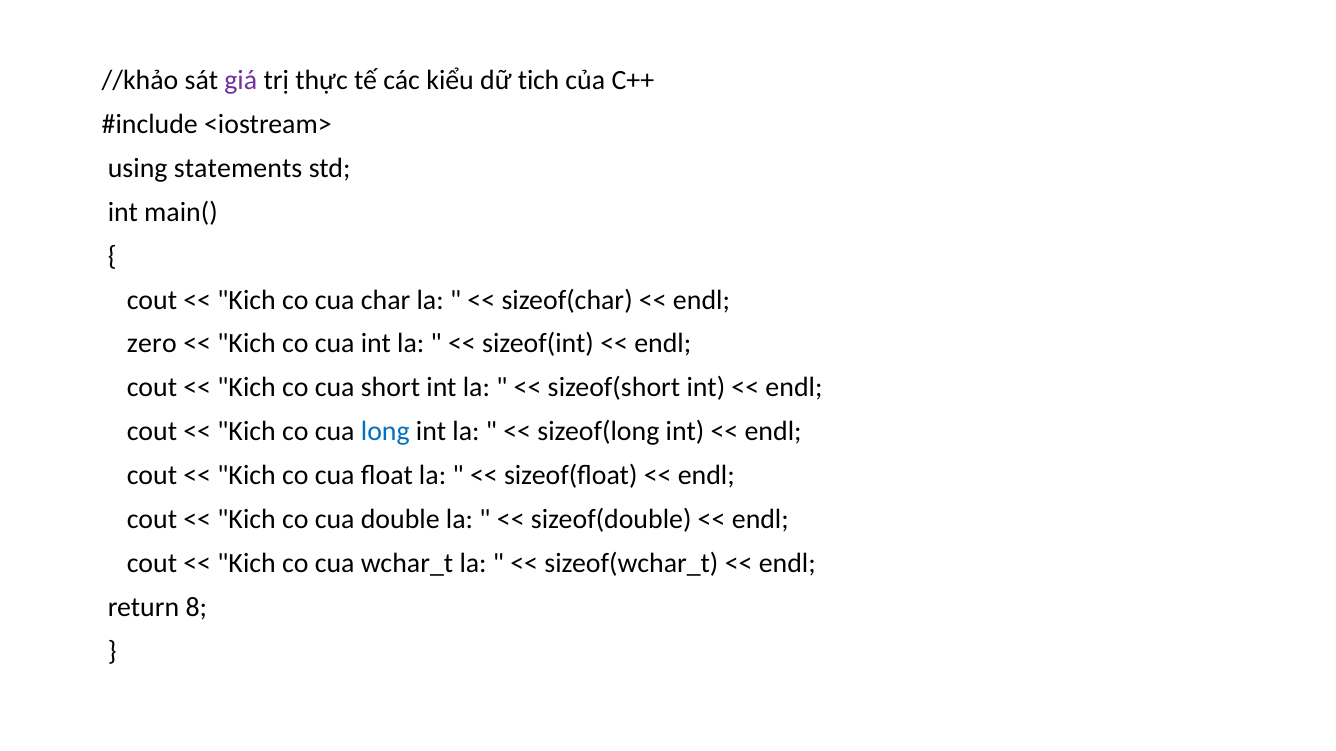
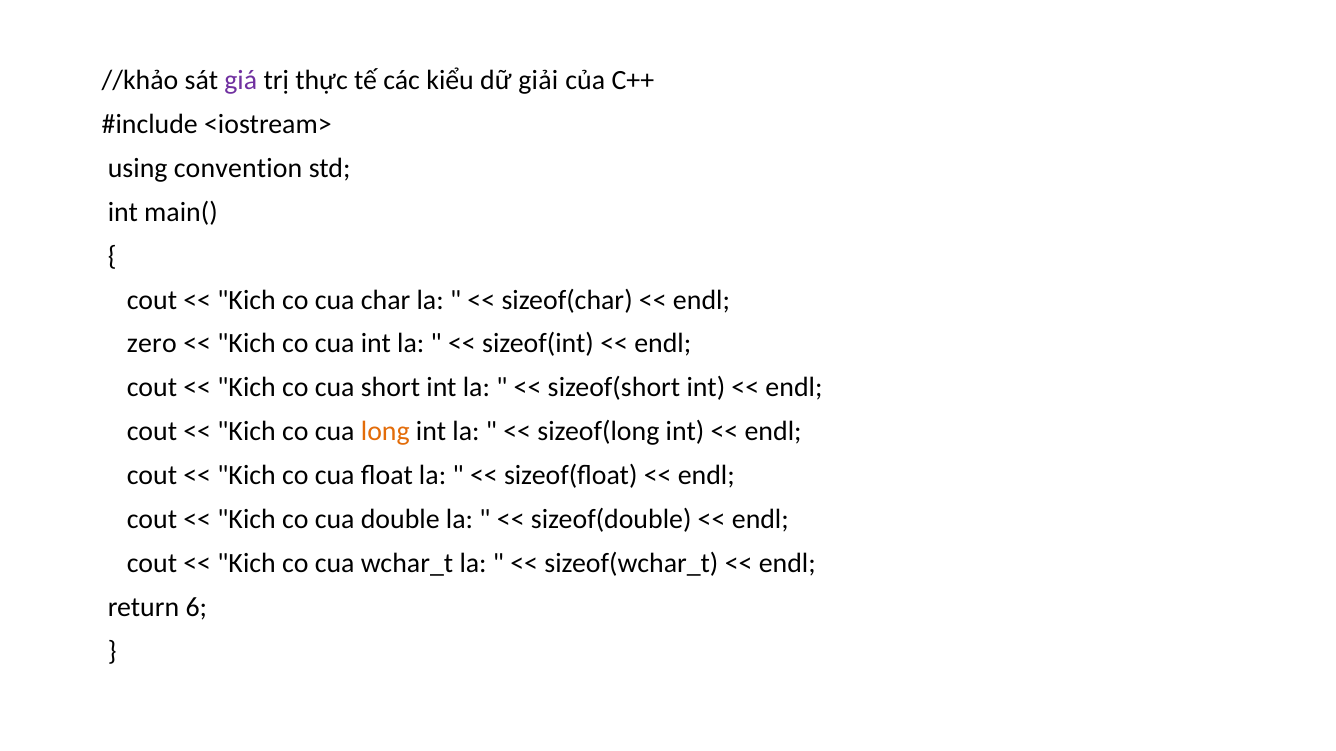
tich: tich -> giải (538, 80)
statements: statements -> convention (238, 168)
long colour: blue -> orange (385, 432)
8: 8 -> 6 (196, 608)
